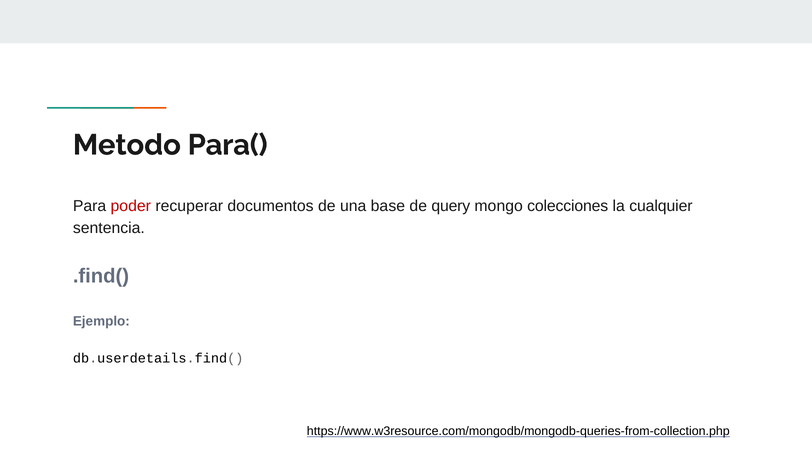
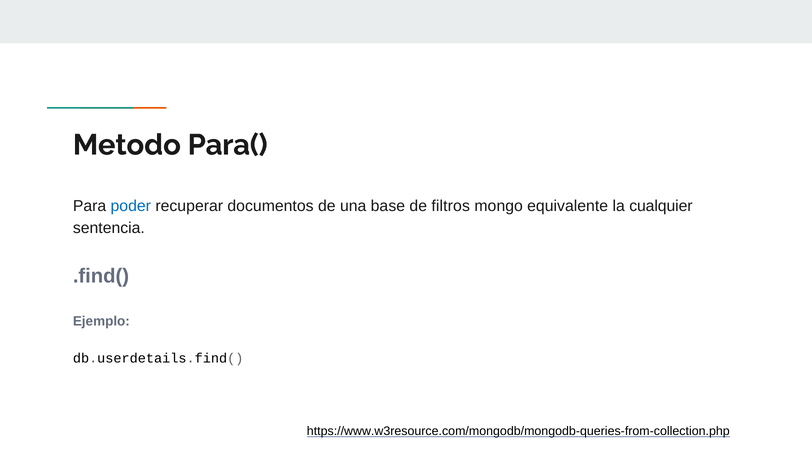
poder colour: red -> blue (131, 206)
query: query -> filtros (451, 206)
colecciones: colecciones -> equivalente (568, 206)
